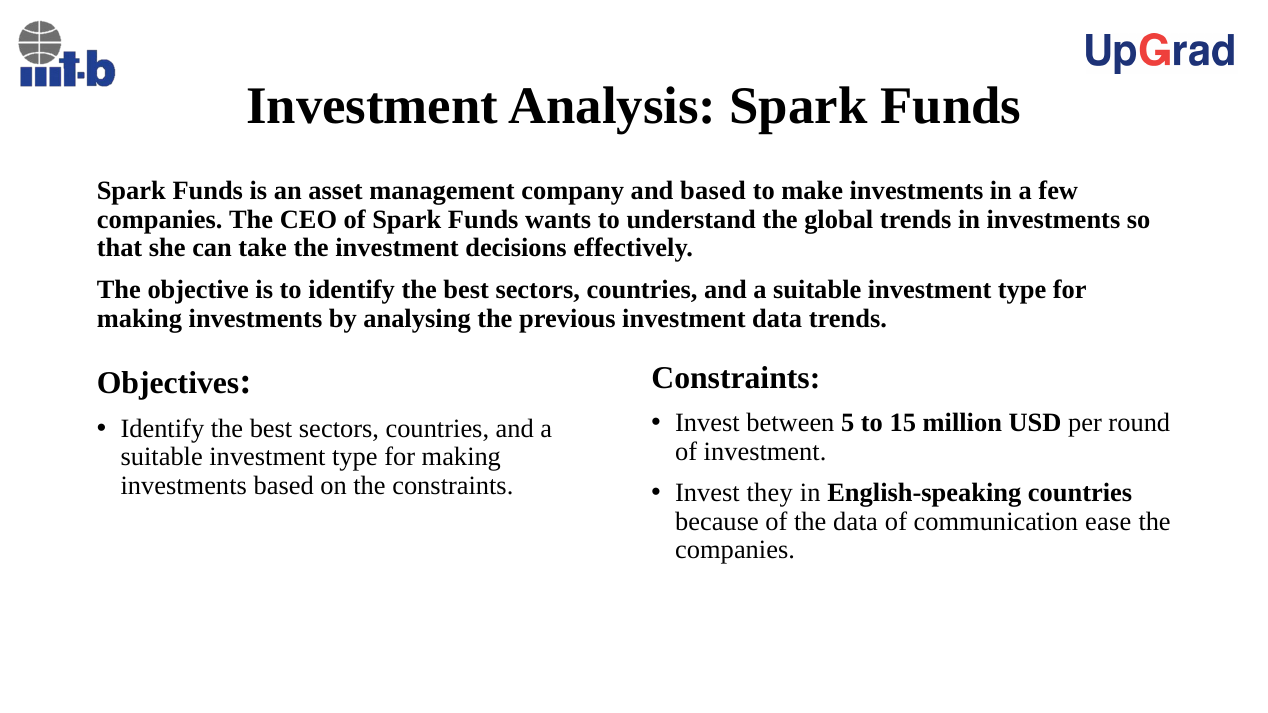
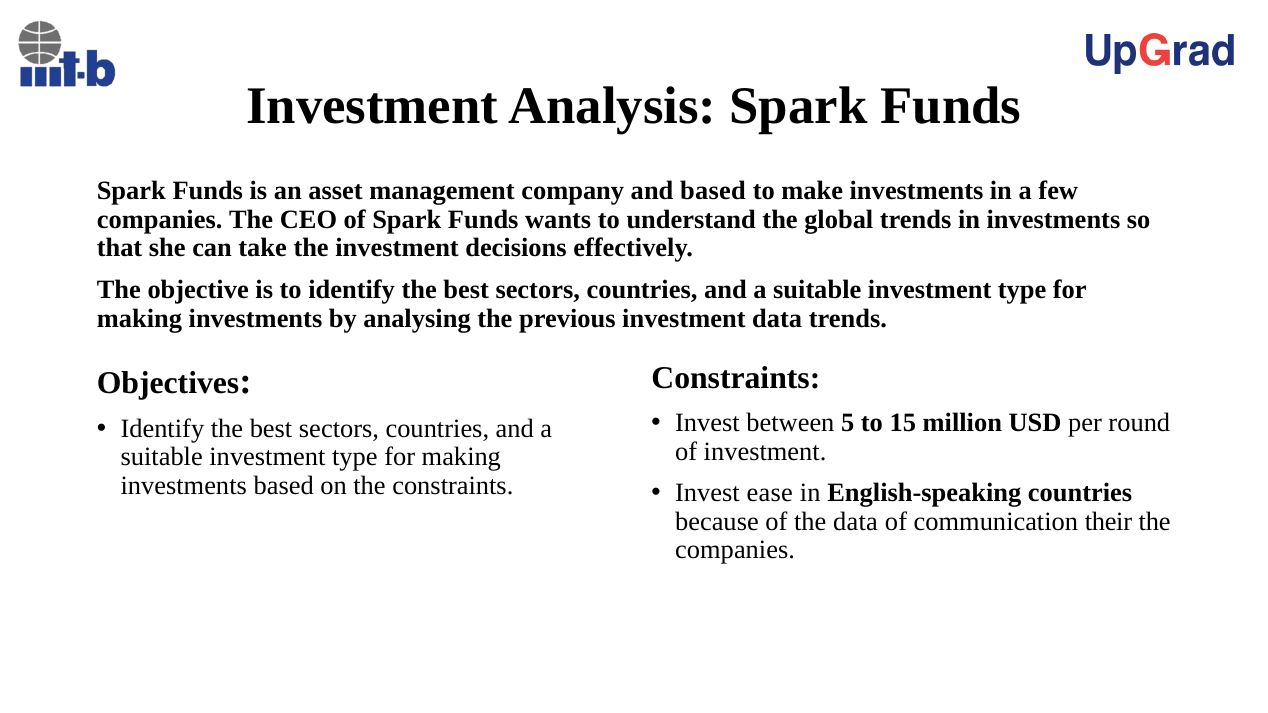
they: they -> ease (770, 493)
ease: ease -> their (1108, 522)
